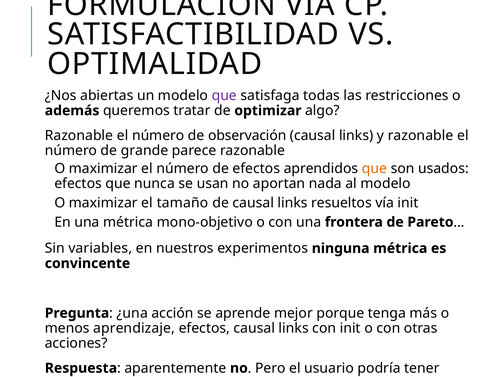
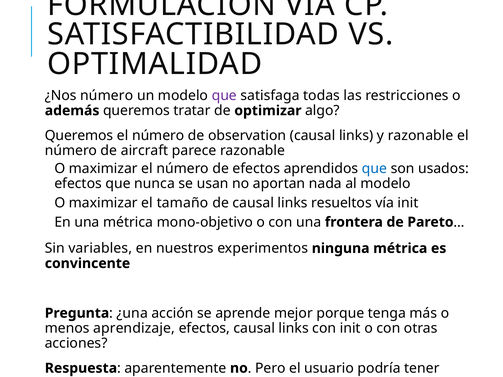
¿Nos abiertas: abiertas -> número (107, 96)
Razonable: Razonable -> Queremos (79, 136)
observación: observación -> observation (247, 136)
grande: grande -> aircraft (145, 151)
que colour: orange -> blue (374, 169)
